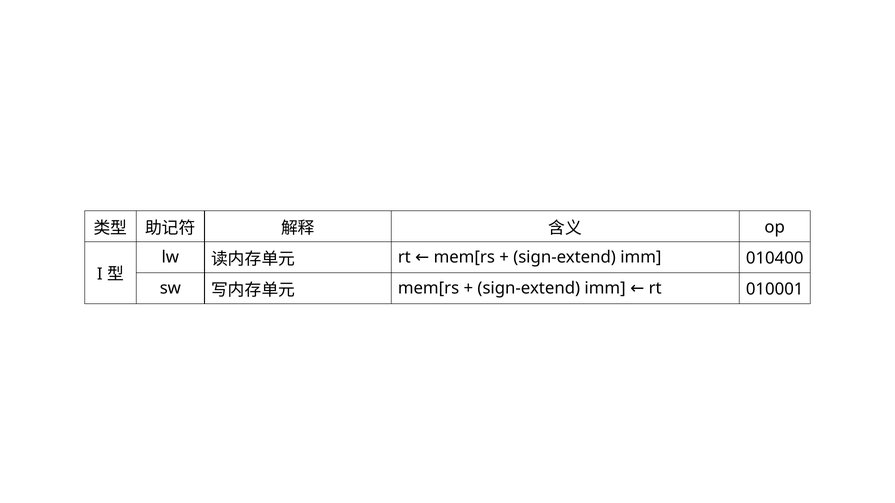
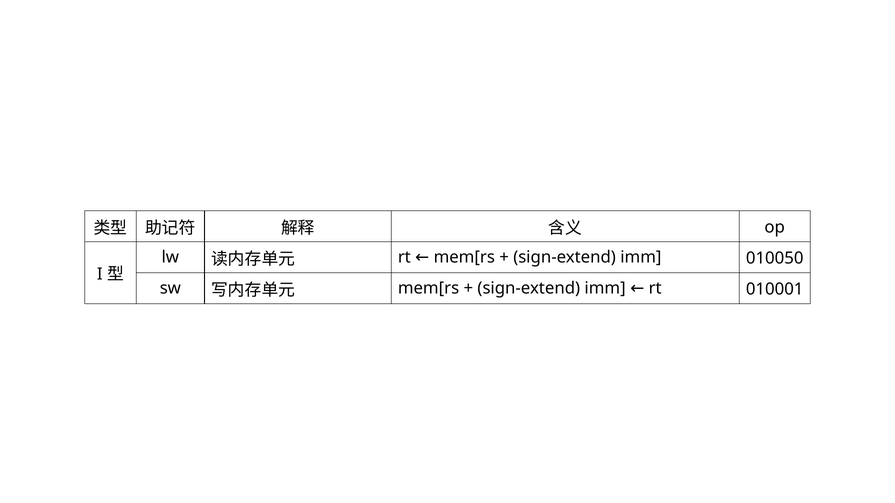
010400: 010400 -> 010050 (775, 258)
